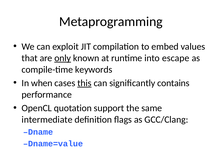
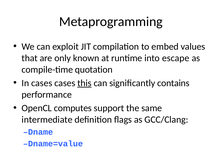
only underline: present -> none (63, 58)
keywords: keywords -> quotation (94, 69)
In when: when -> cases (42, 83)
quotation: quotation -> computes (73, 108)
